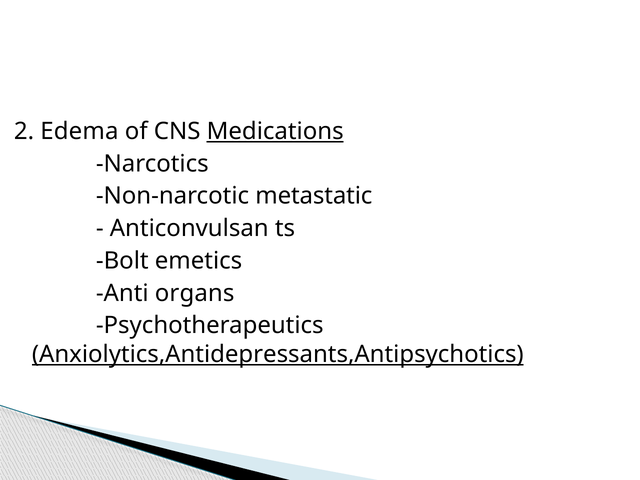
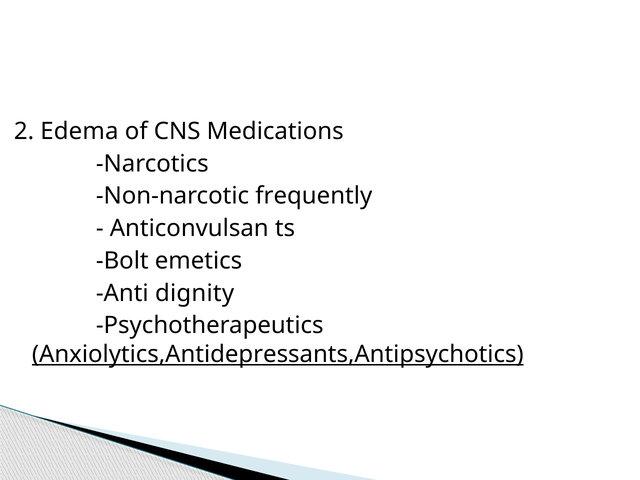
Medications underline: present -> none (275, 131)
metastatic: metastatic -> frequently (314, 196)
organs: organs -> dignity (195, 293)
